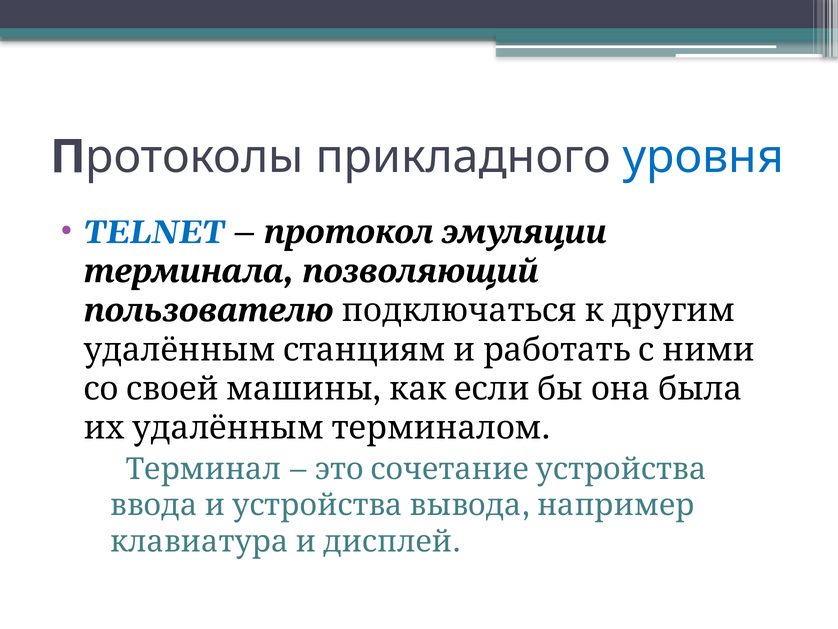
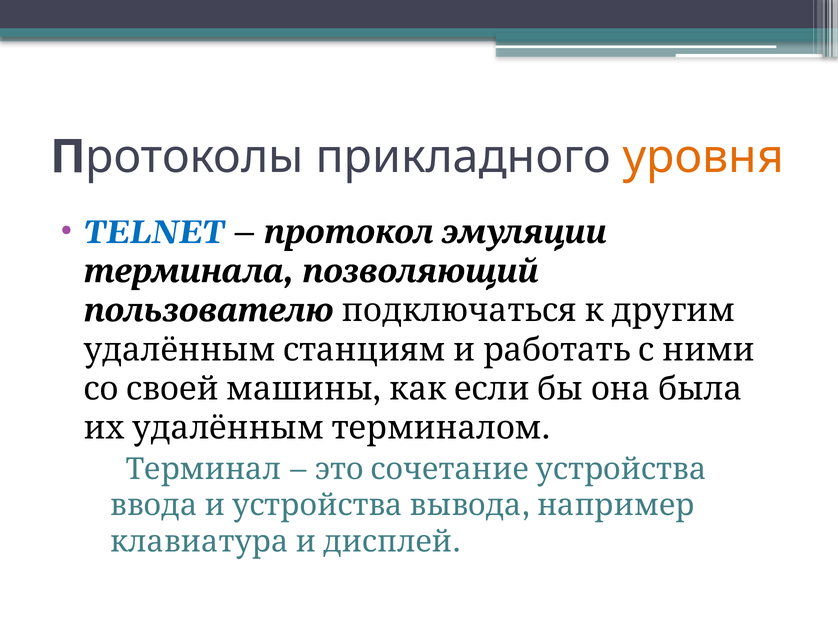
уровня colour: blue -> orange (703, 157)
